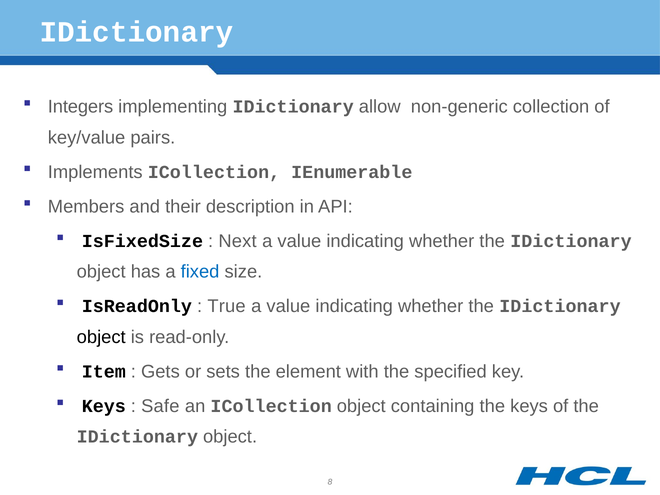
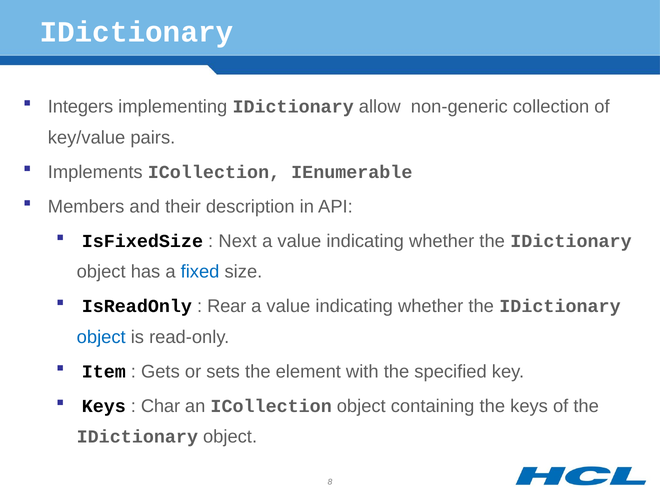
True: True -> Rear (227, 306)
object colour: black -> blue (101, 337)
Safe: Safe -> Char (161, 406)
